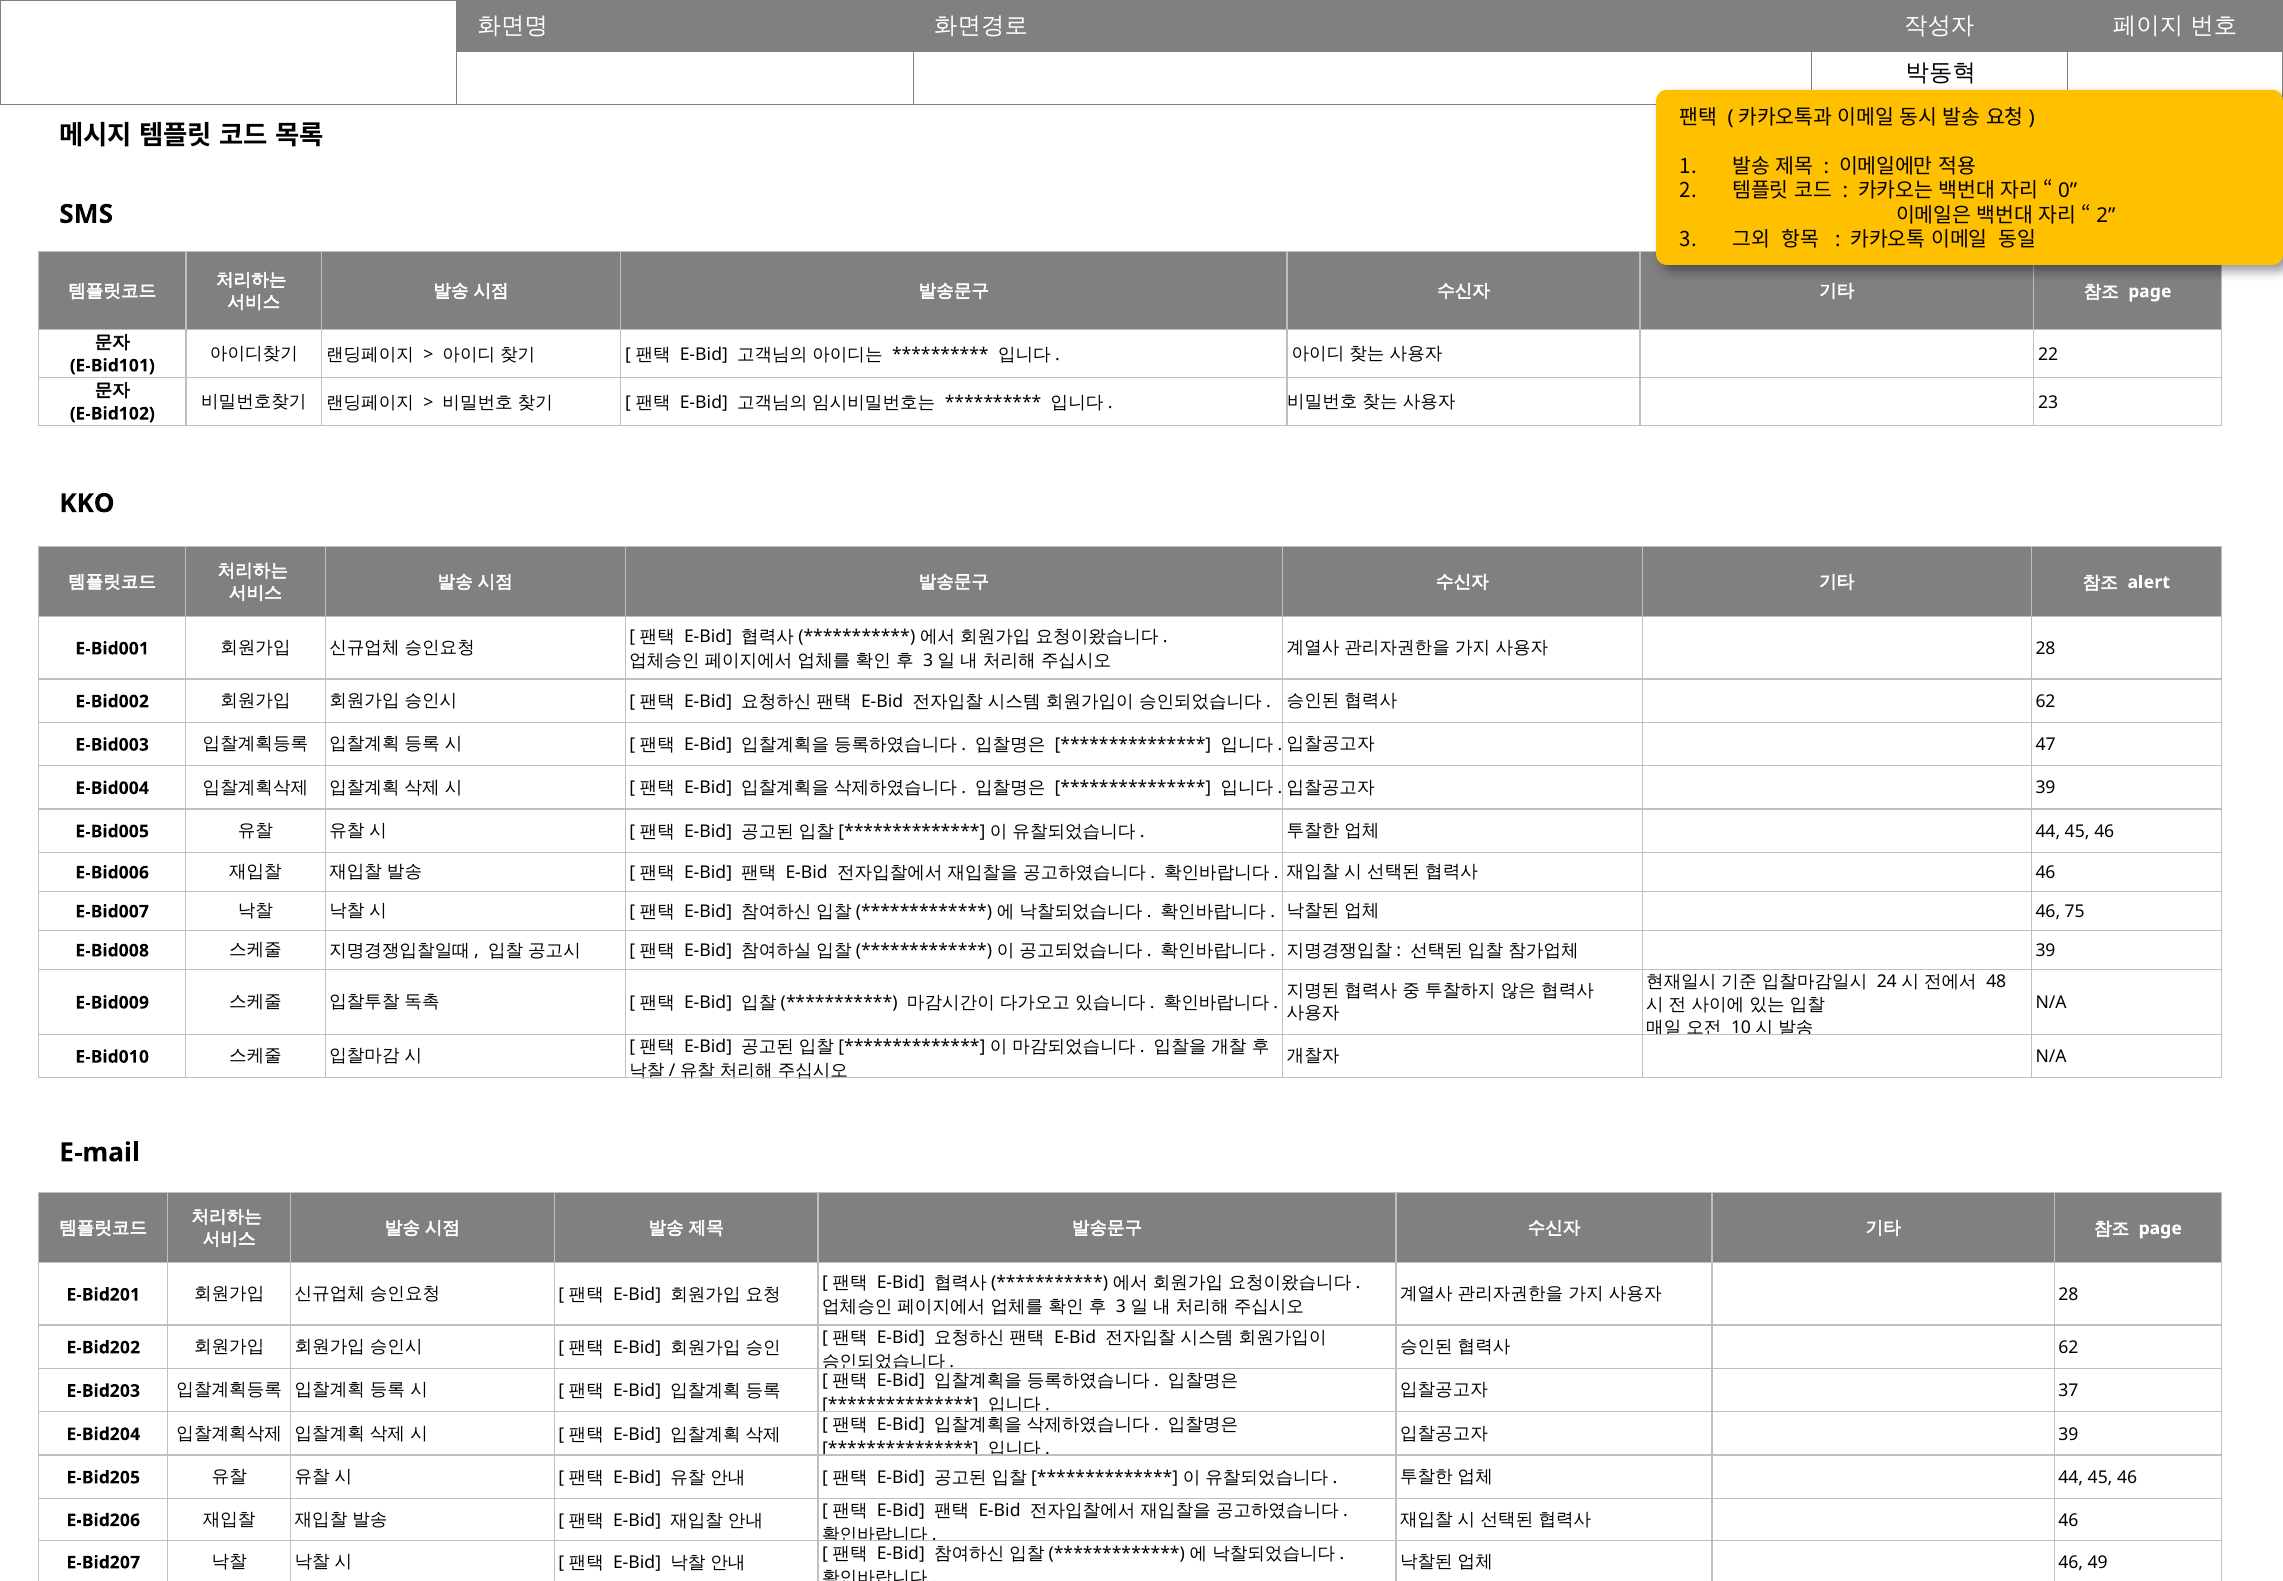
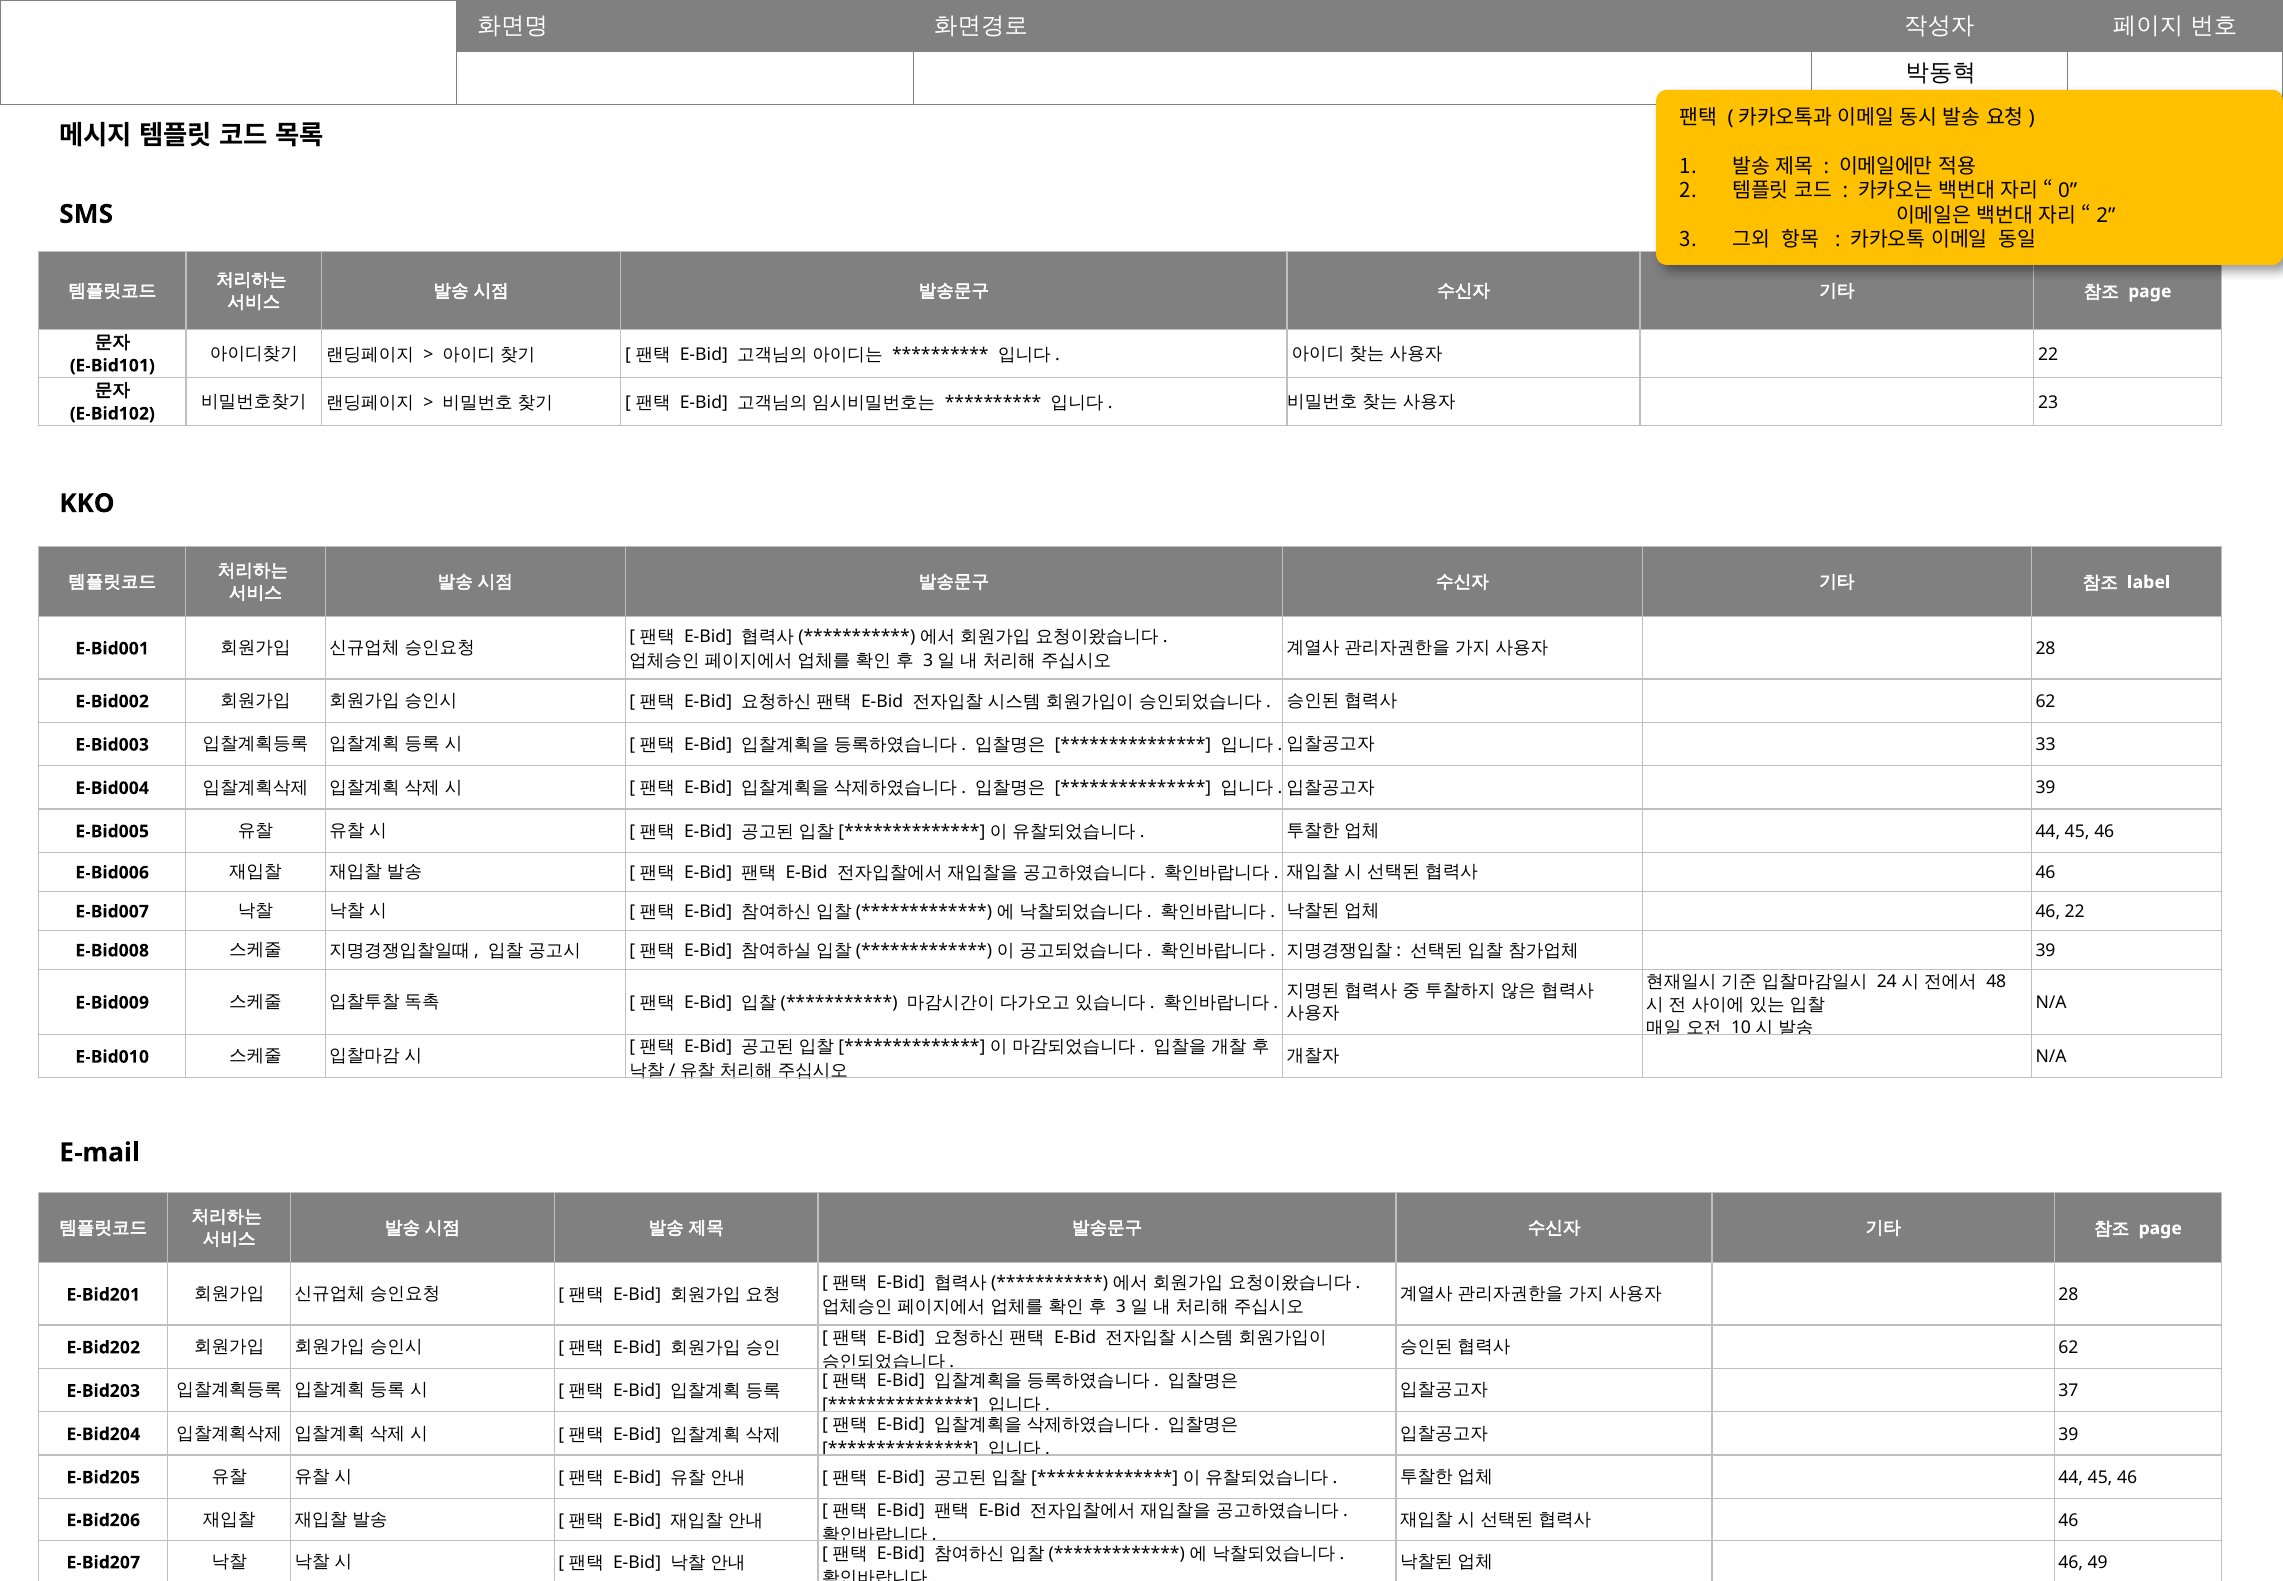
alert: alert -> label (2149, 582)
47: 47 -> 33 (2046, 745)
46 75: 75 -> 22 (2075, 911)
